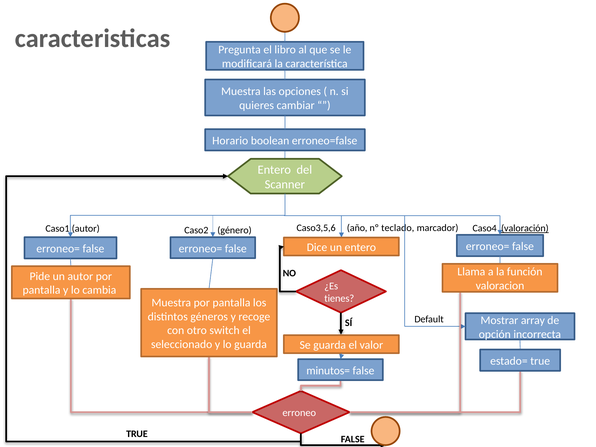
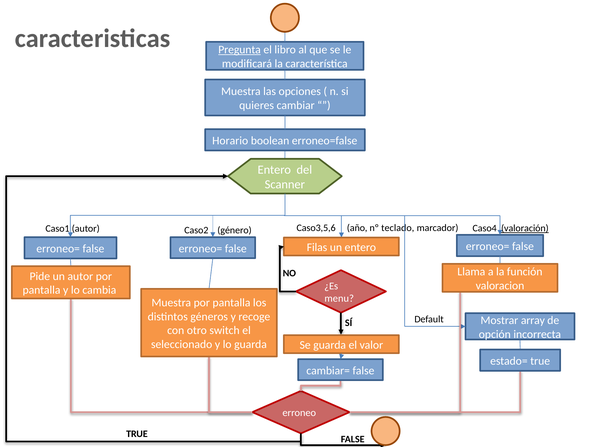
Pregunta underline: none -> present (240, 50)
Dice: Dice -> Filas (317, 247)
tienes: tienes -> menu (339, 298)
minutos=: minutos= -> cambiar= (328, 371)
